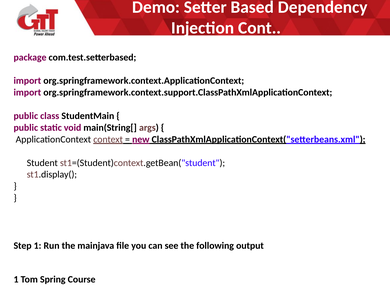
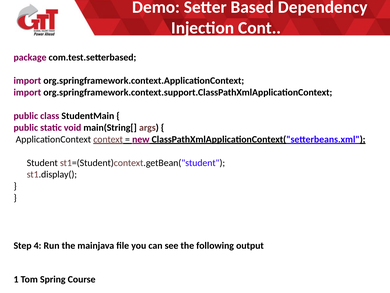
Step 1: 1 -> 4 (38, 245)
